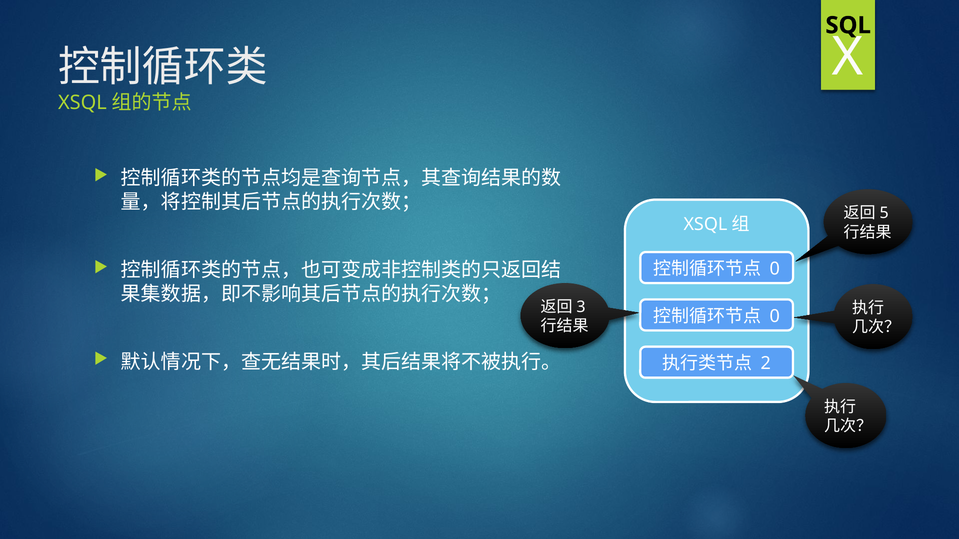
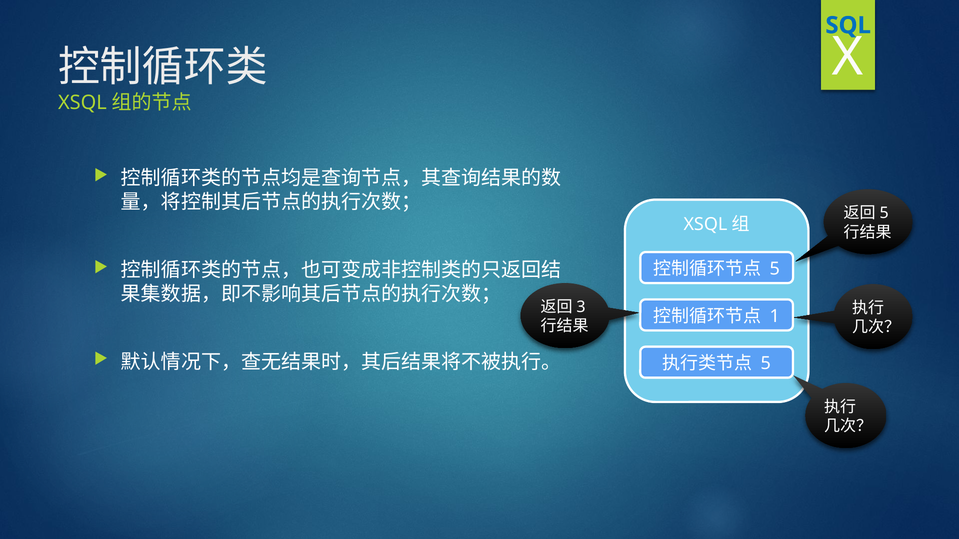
SQL colour: black -> blue (848, 25)
0: 0 -> 5 (775, 269)
0: 0 -> 1 (775, 316)
2: 2 -> 5 (766, 364)
